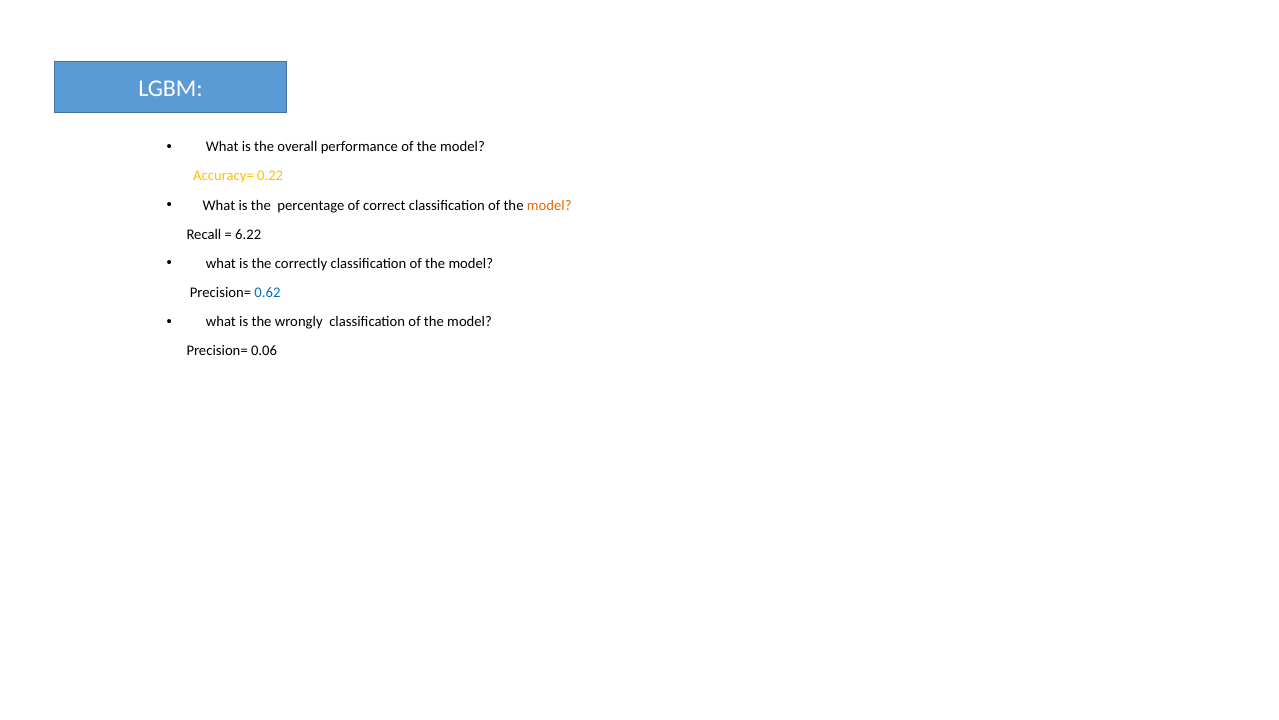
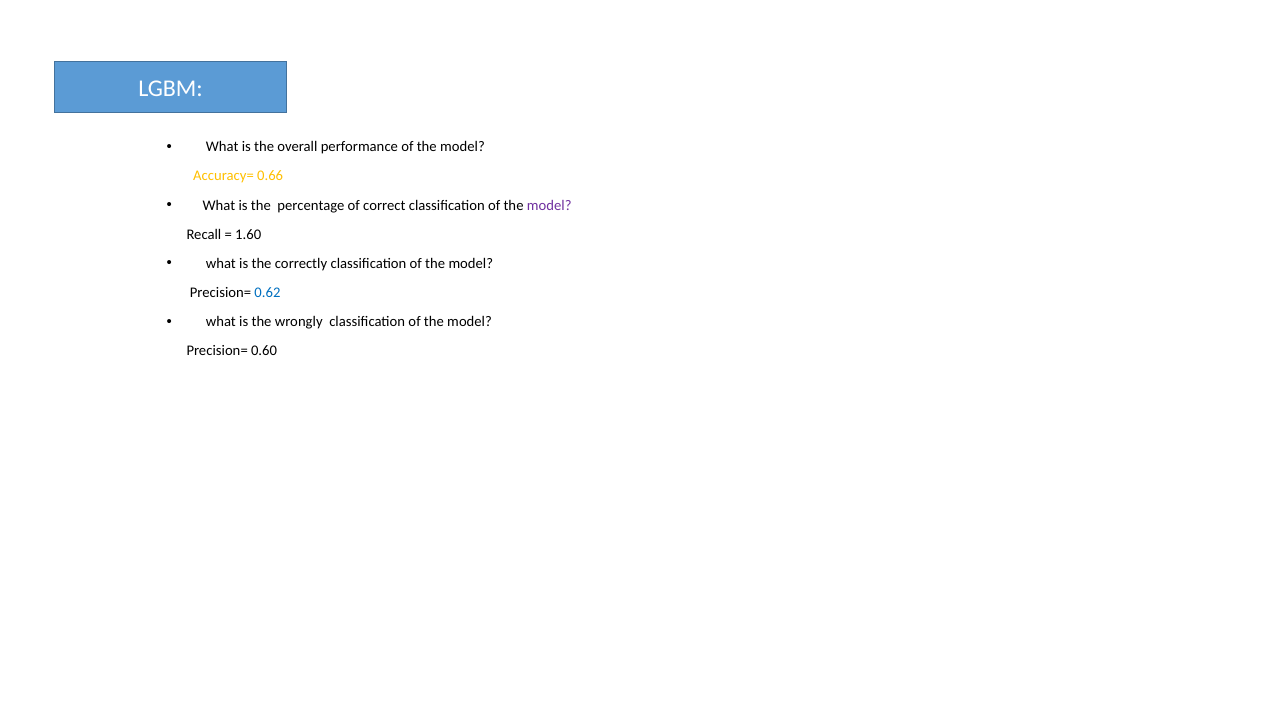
0.22: 0.22 -> 0.66 (270, 176)
model colour: orange -> purple (549, 205)
6.22: 6.22 -> 1.60 (248, 234)
0.06: 0.06 -> 0.60 (264, 351)
